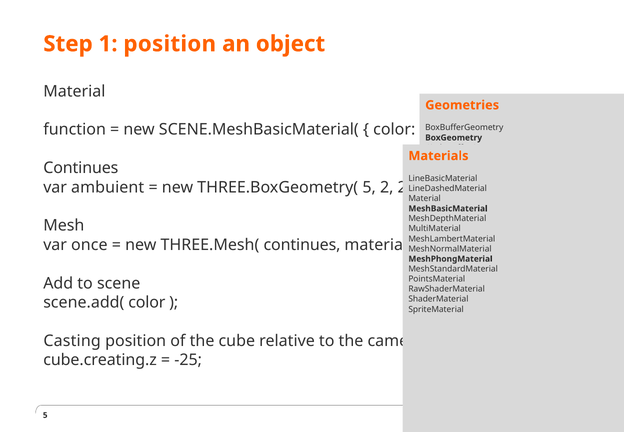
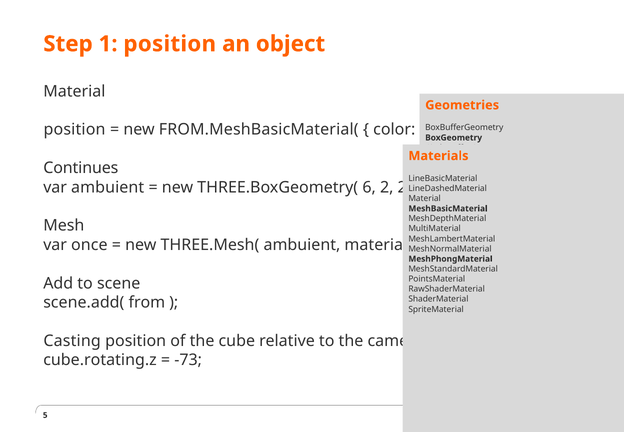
function: function -> position (75, 130)
SCENE.MeshBasicMaterial(: SCENE.MeshBasicMaterial( -> FROM.MeshBasicMaterial( (259, 130)
THREE.BoxGeometry( 5: 5 -> 6 (369, 187)
THREE.Mesh( continues: continues -> ambuient (302, 245)
scene.add( color: color -> from (147, 303)
cube.creating.z: cube.creating.z -> cube.rotating.z (100, 360)
-25: -25 -> -73 (188, 360)
